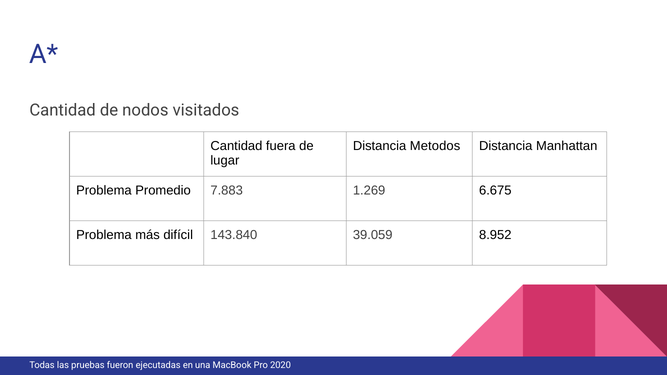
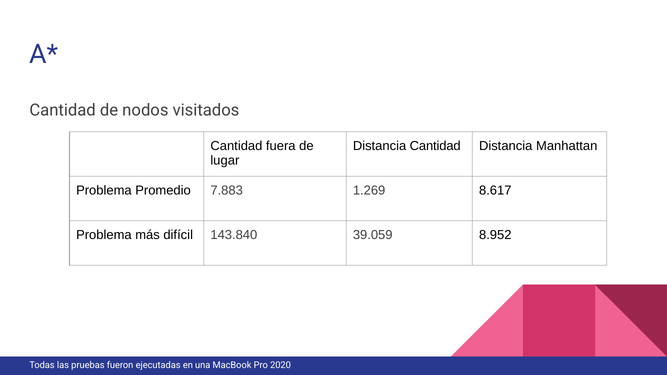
Distancia Metodos: Metodos -> Cantidad (435, 146)
6.675: 6.675 -> 8.617 (495, 191)
